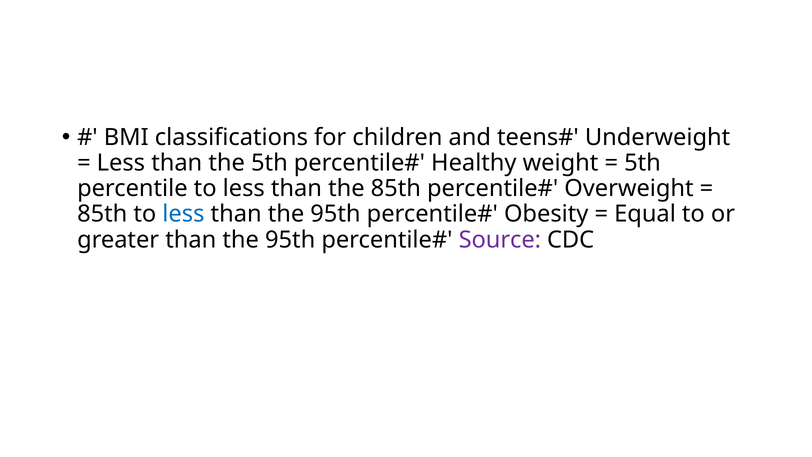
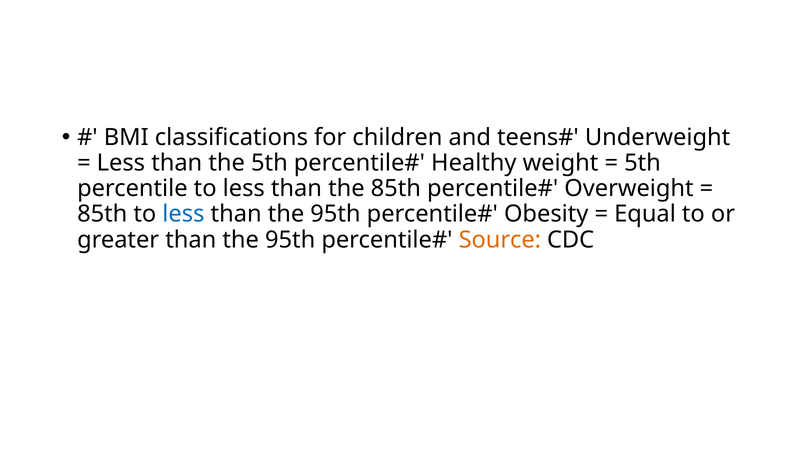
Source colour: purple -> orange (500, 240)
